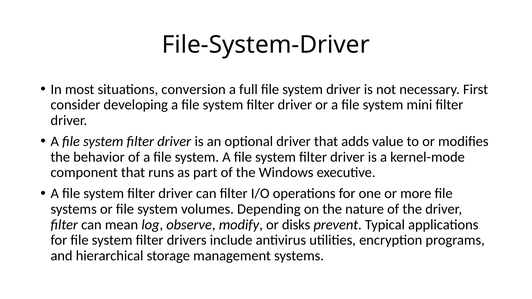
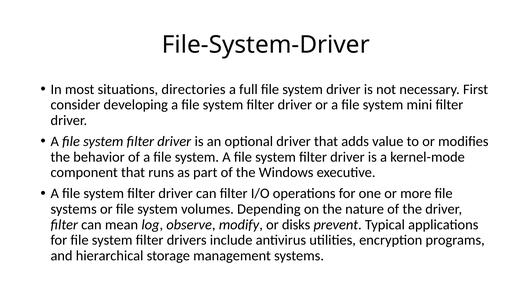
conversion: conversion -> directories (194, 89)
